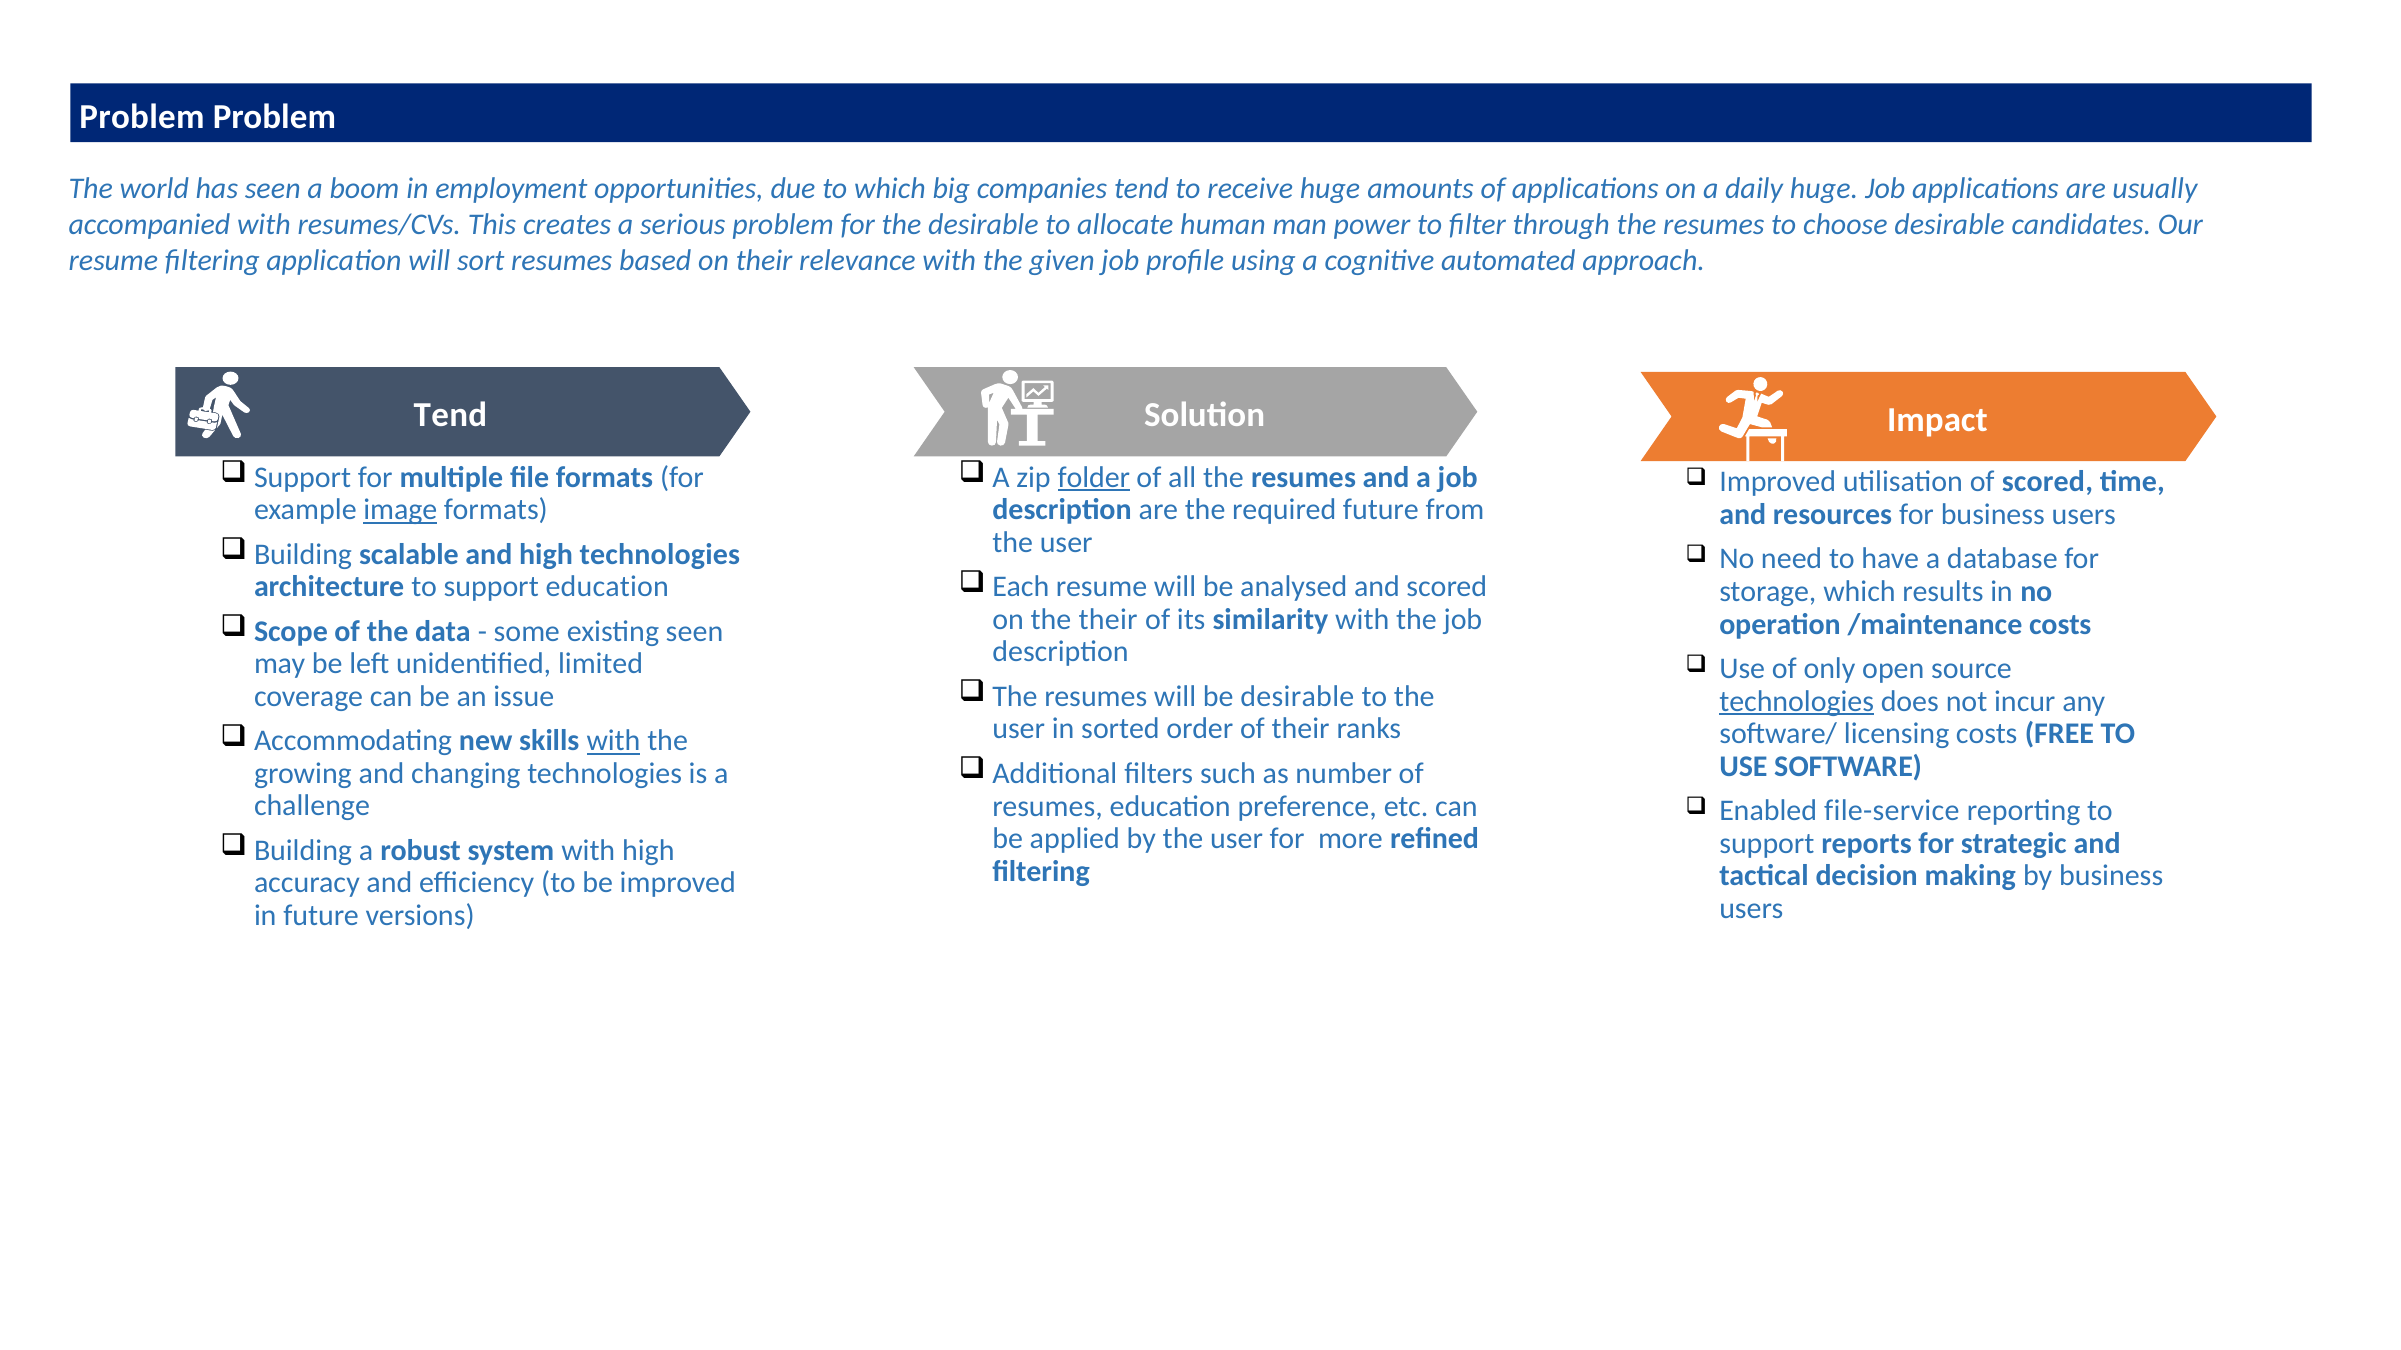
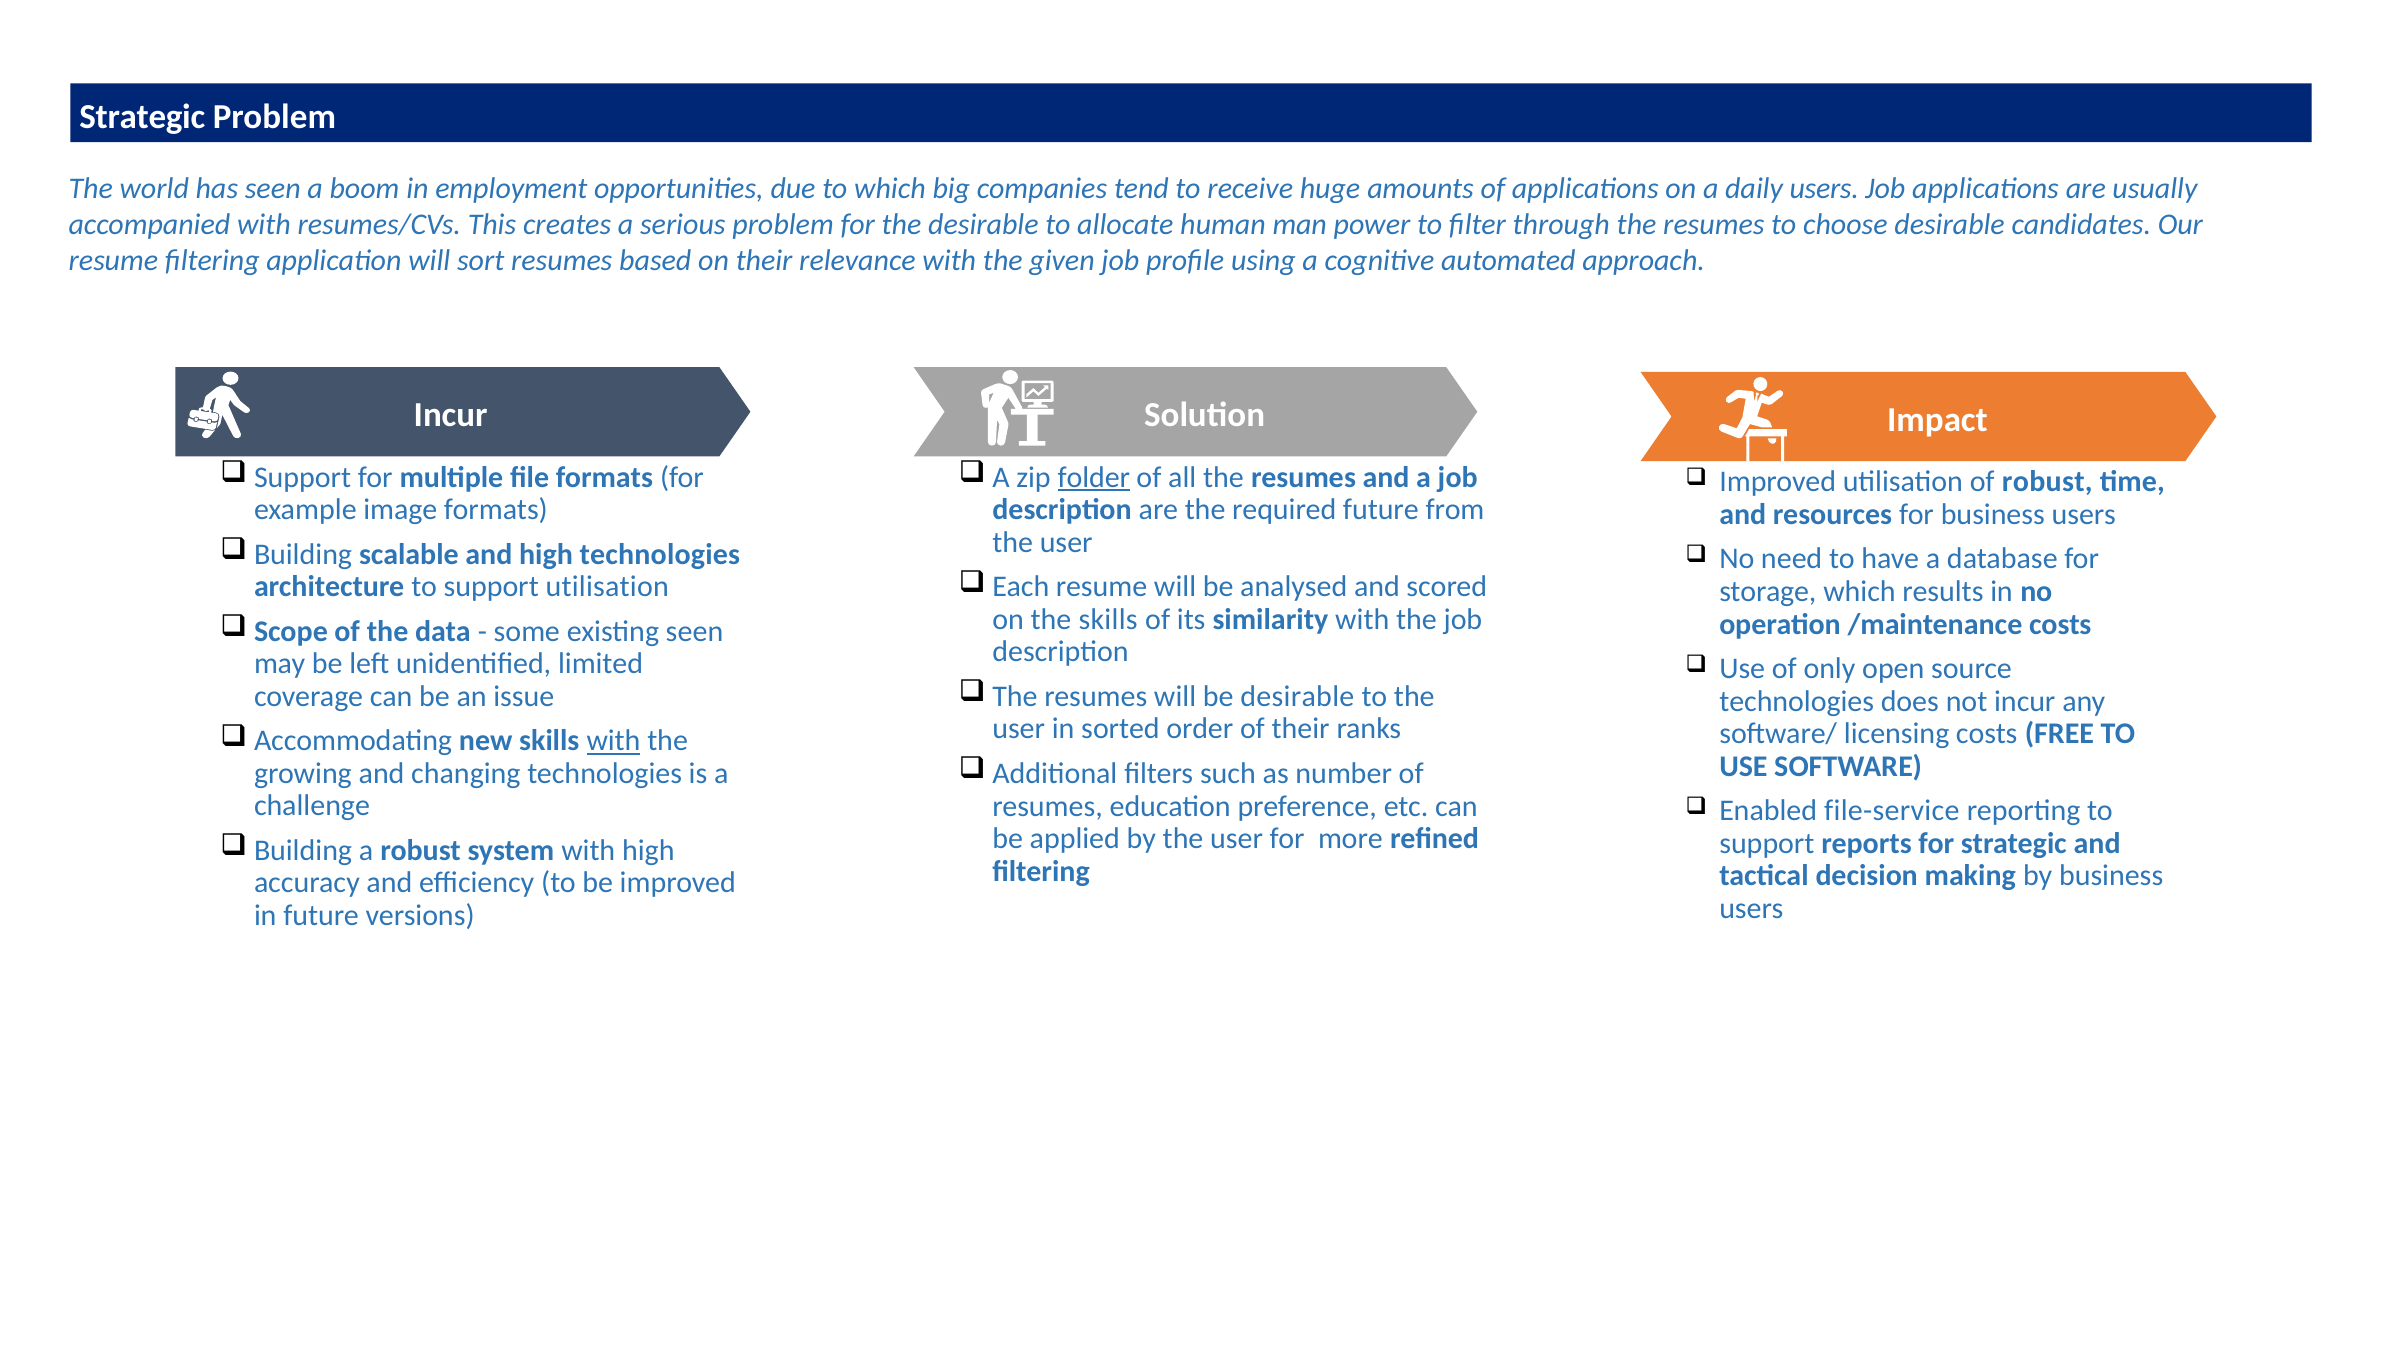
Problem: Problem -> Strategic (142, 117)
daily huge: huge -> users (1824, 188)
Tend: Tend -> Incur (451, 416)
of scored: scored -> robust (2047, 482)
image underline: present -> none (400, 510)
support education: education -> utilisation (607, 587)
the their: their -> skills (1108, 620)
technologies underline: present -> none (1797, 701)
